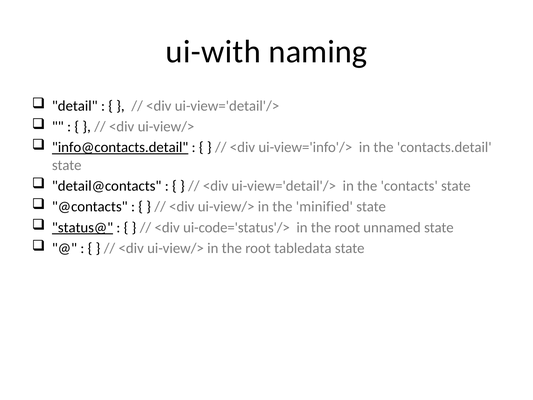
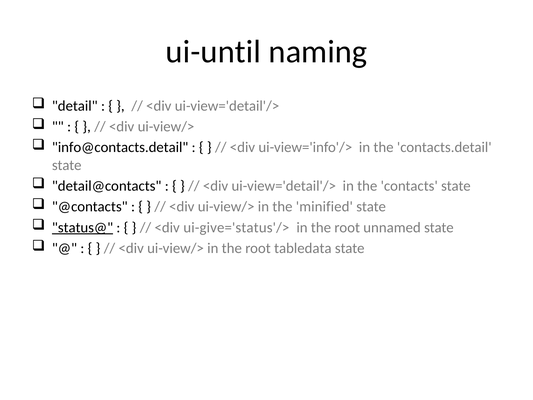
ui-with: ui-with -> ui-until (213, 52)
info@contacts.detail underline: present -> none (120, 147)
ui-code='status'/>: ui-code='status'/> -> ui-give='status'/> (236, 227)
